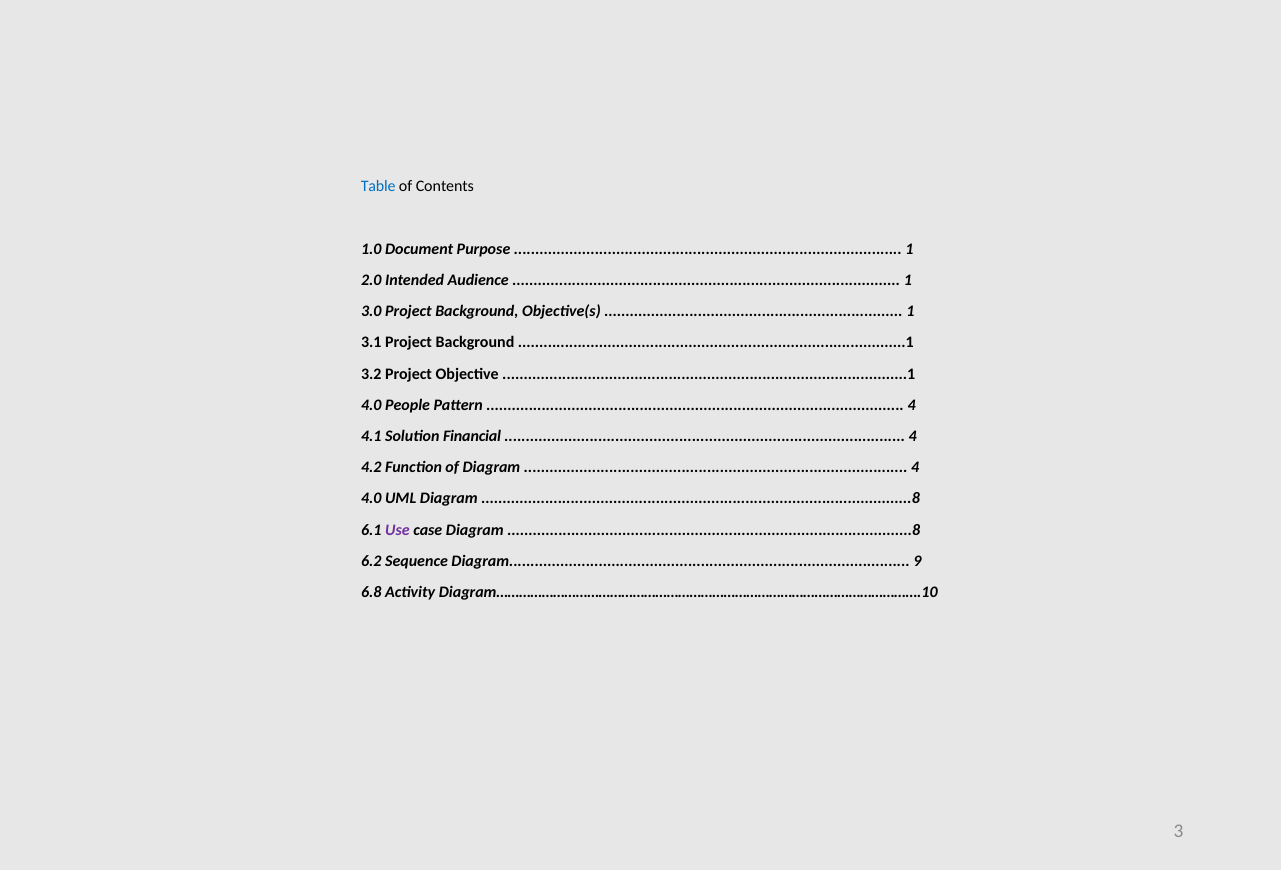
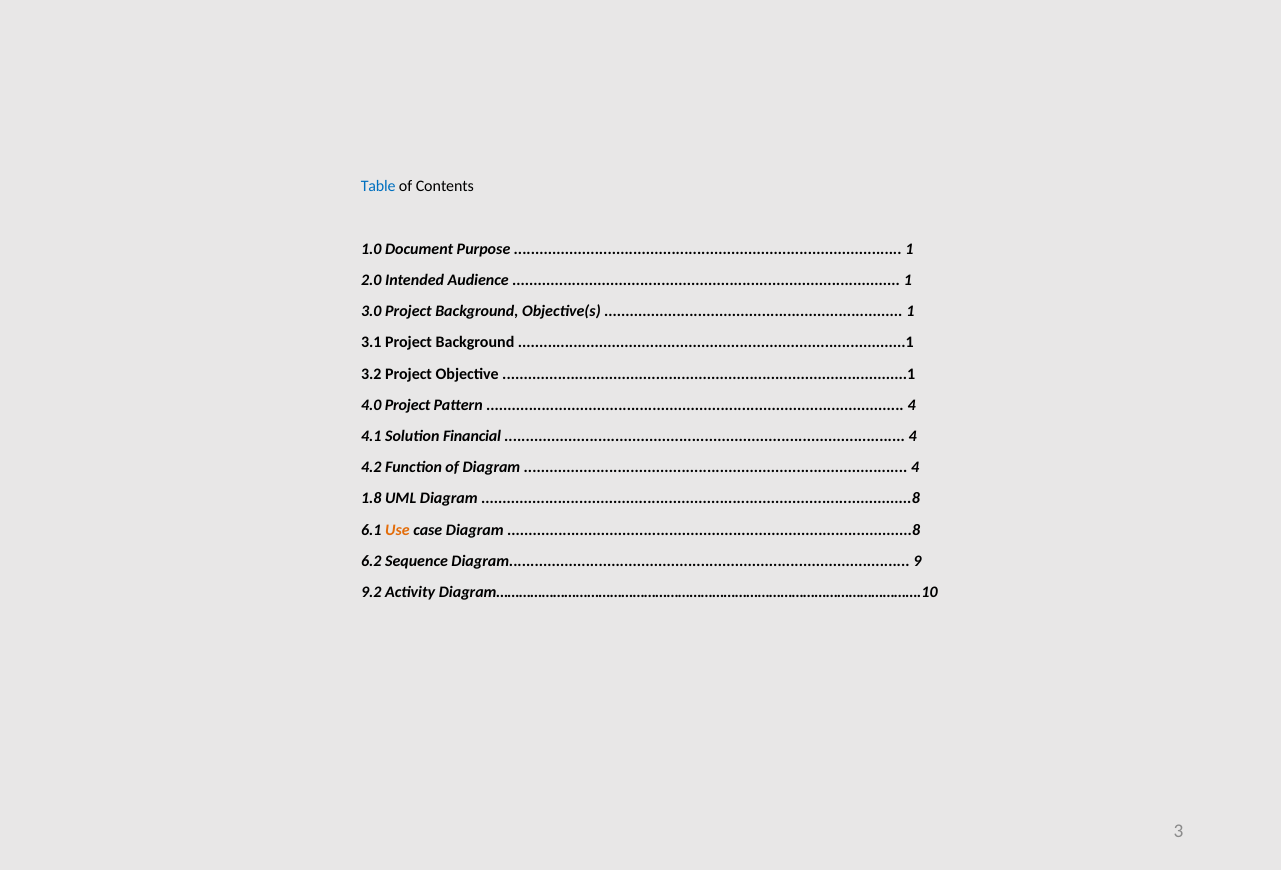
4.0 People: People -> Project (408, 405)
4.0: 4.0 -> 1.8 (371, 499)
Use colour: purple -> orange (397, 530)
6.8: 6.8 -> 9.2 (371, 592)
